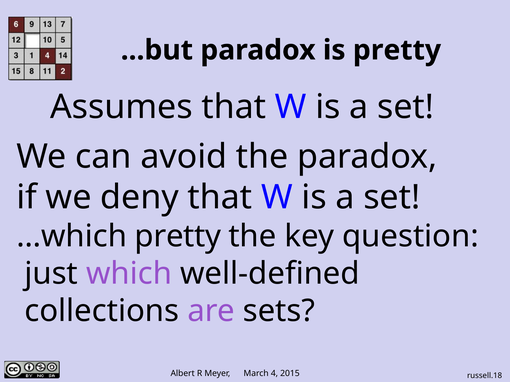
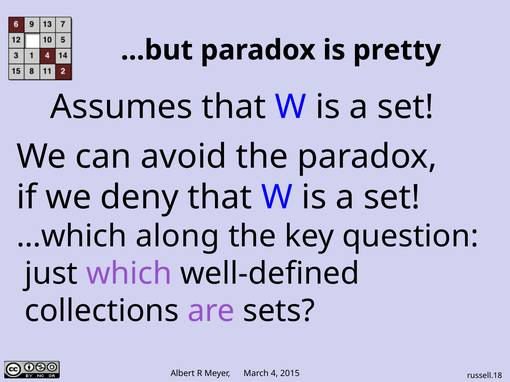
…which pretty: pretty -> along (178, 236)
